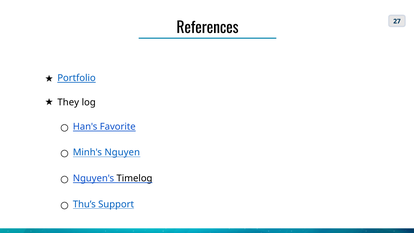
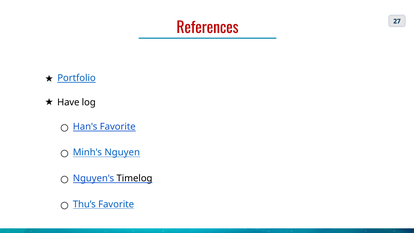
References colour: black -> red (207, 28)
They: They -> Have (68, 102)
Thu’s Support: Support -> Favorite (116, 204)
